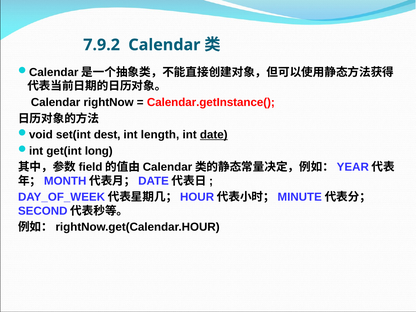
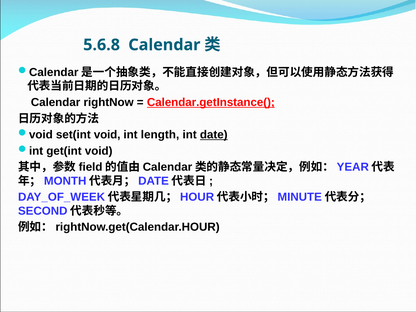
7.9.2: 7.9.2 -> 5.6.8 (102, 45)
Calendar.getInstance( underline: none -> present (211, 102)
set(int dest: dest -> void (107, 135)
get(int long: long -> void (99, 151)
